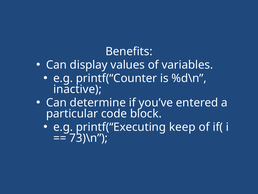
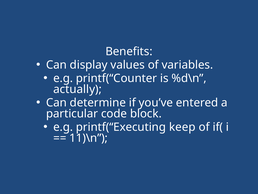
inactive: inactive -> actually (77, 89)
73)\n: 73)\n -> 11)\n (89, 138)
